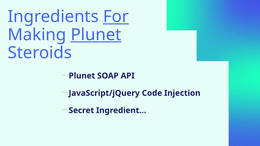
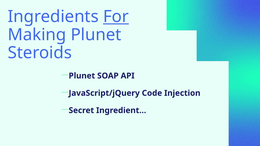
Plunet underline: present -> none (96, 35)
